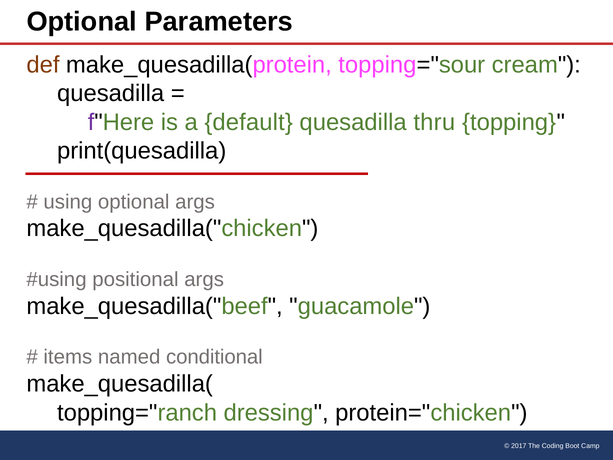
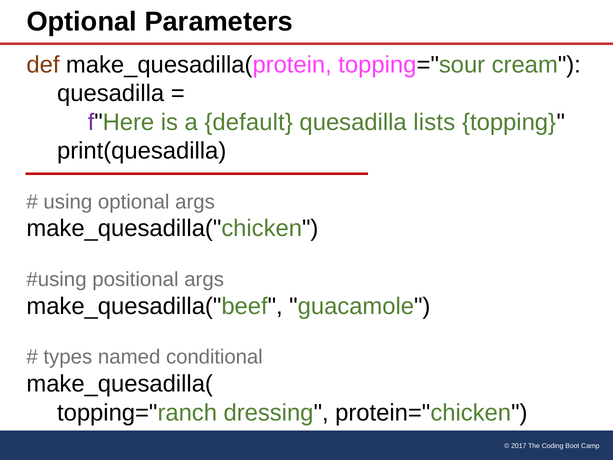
thru: thru -> lists (434, 122)
items: items -> types (68, 357)
